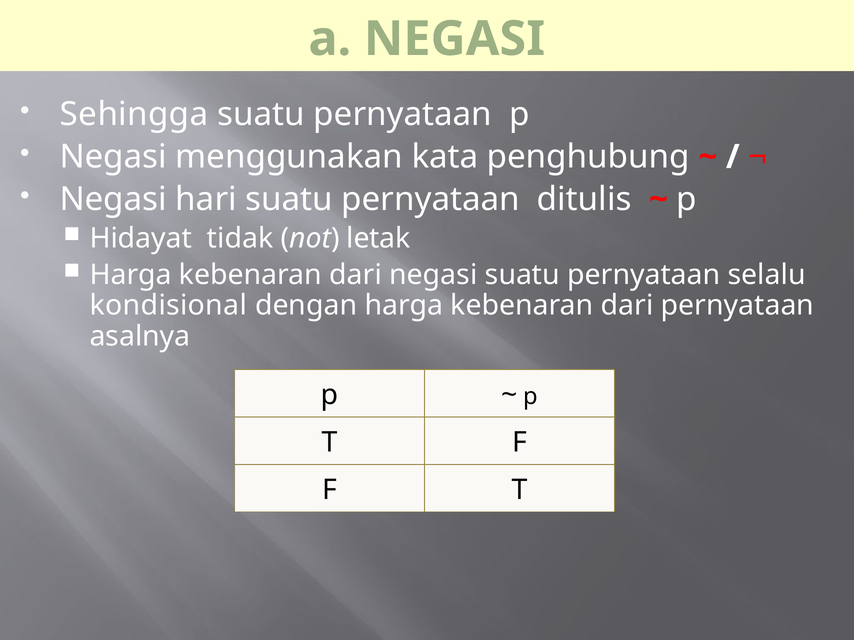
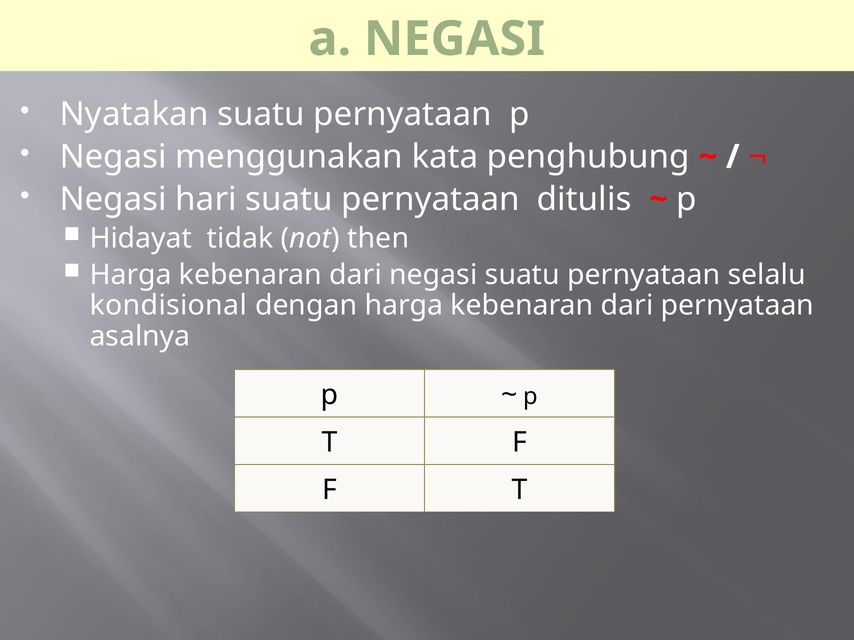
Sehingga: Sehingga -> Nyatakan (134, 114)
letak: letak -> then (378, 239)
